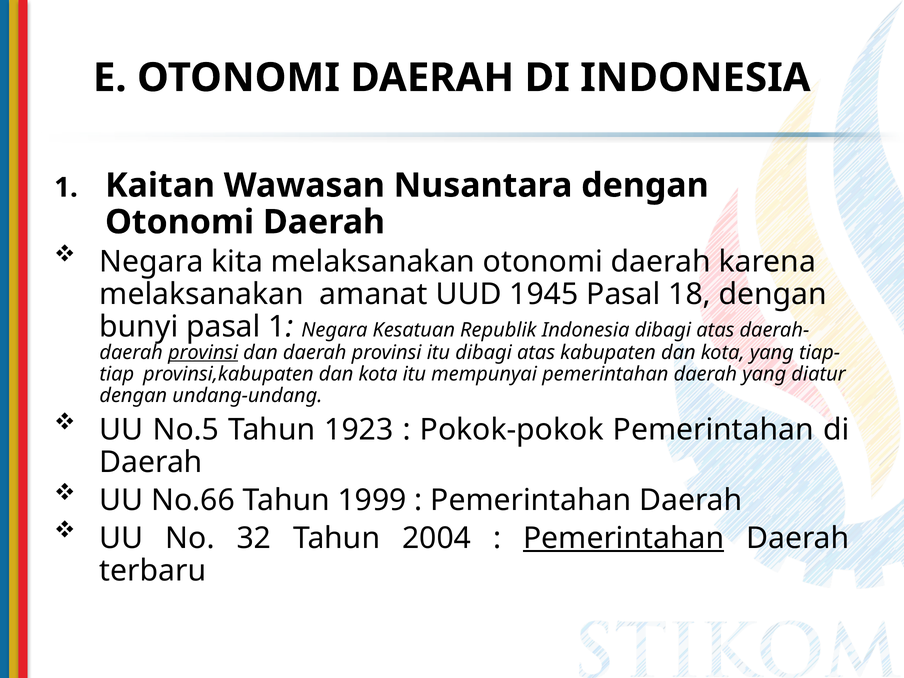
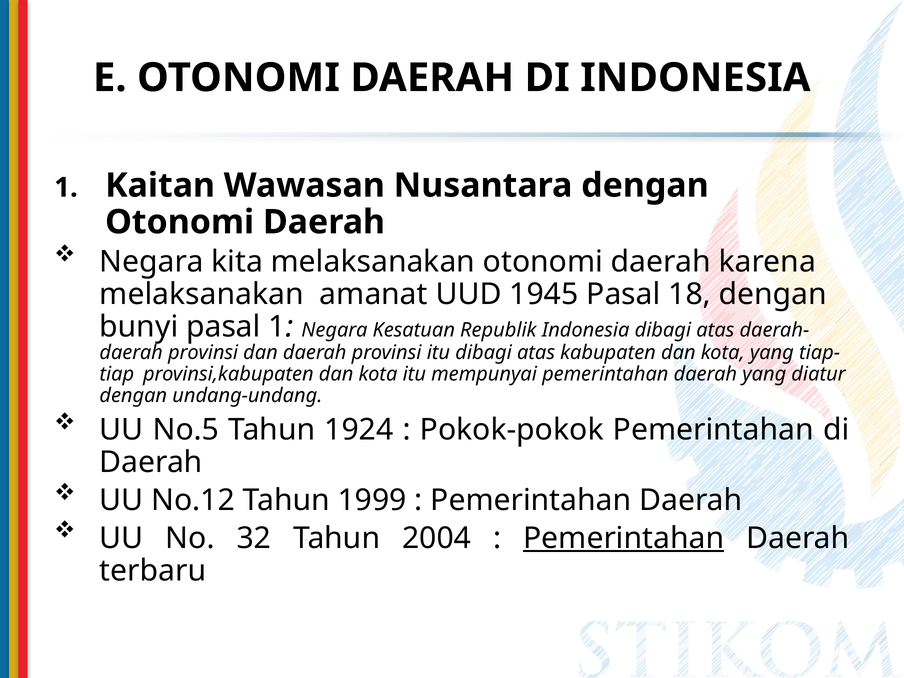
provinsi underline: present -> none (203, 352)
1923: 1923 -> 1924 (359, 430)
No.66: No.66 -> No.12 (193, 500)
